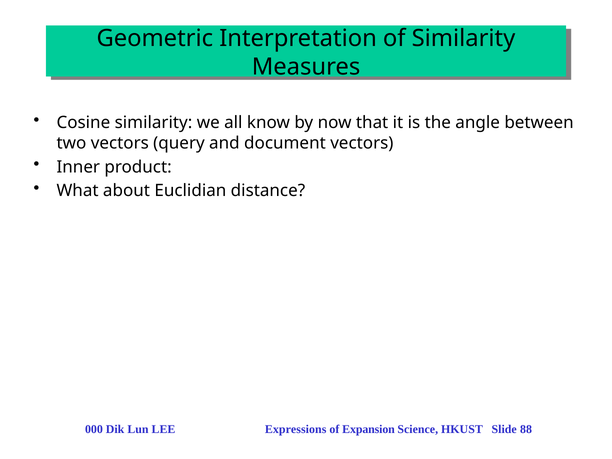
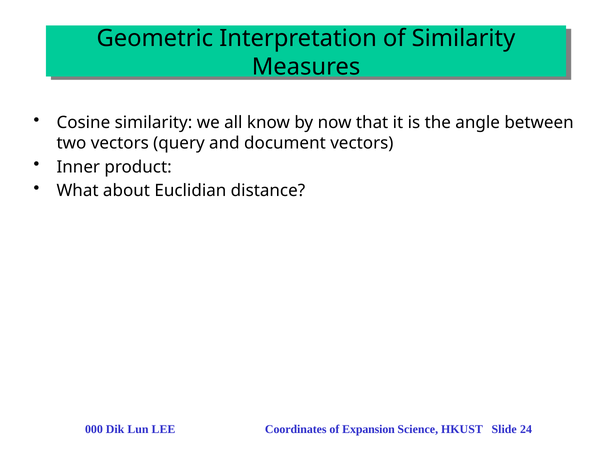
Expressions: Expressions -> Coordinates (296, 429)
88: 88 -> 24 (526, 429)
